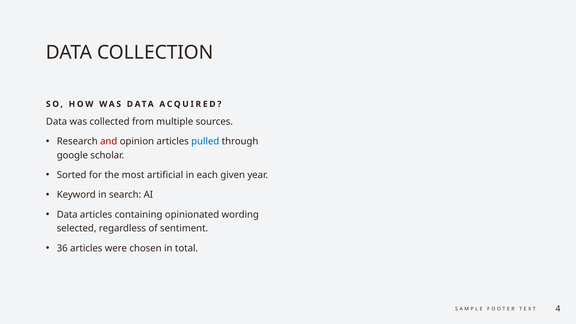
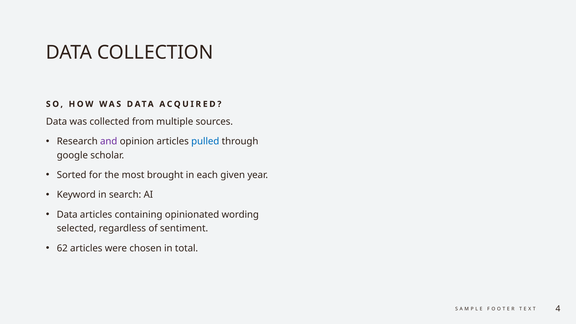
and colour: red -> purple (109, 141)
artificial: artificial -> brought (165, 175)
36: 36 -> 62 (62, 248)
